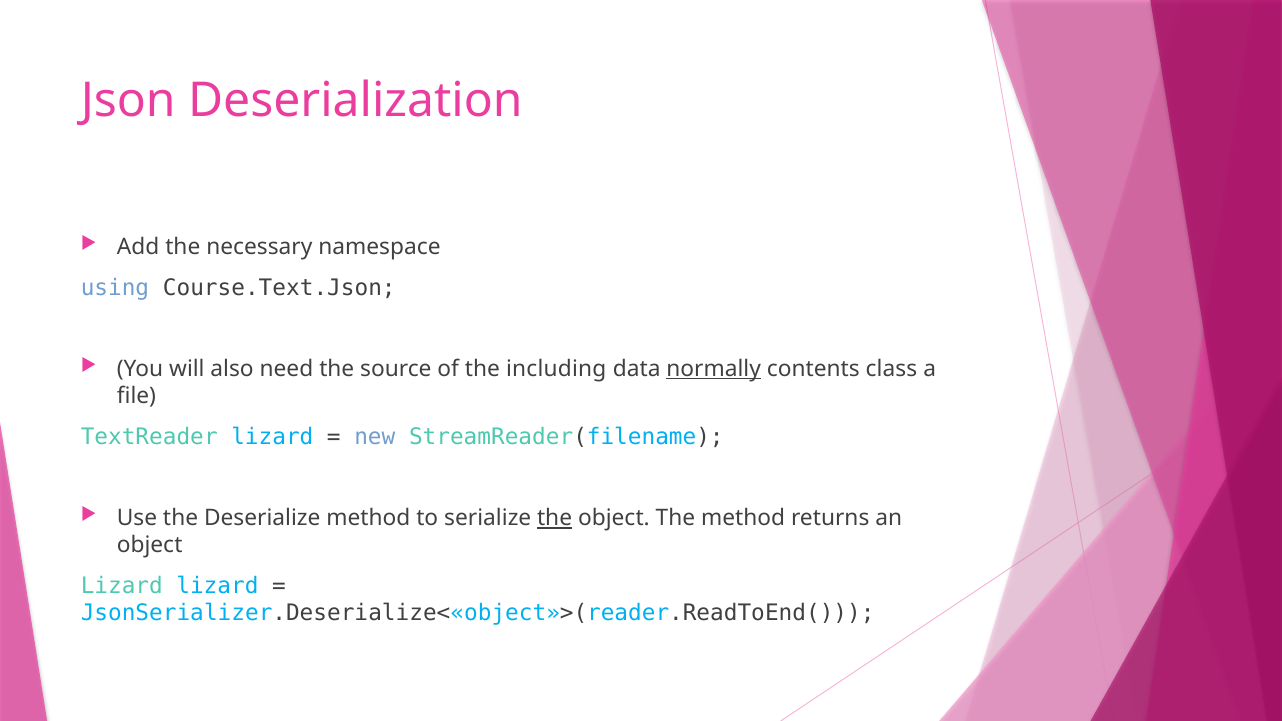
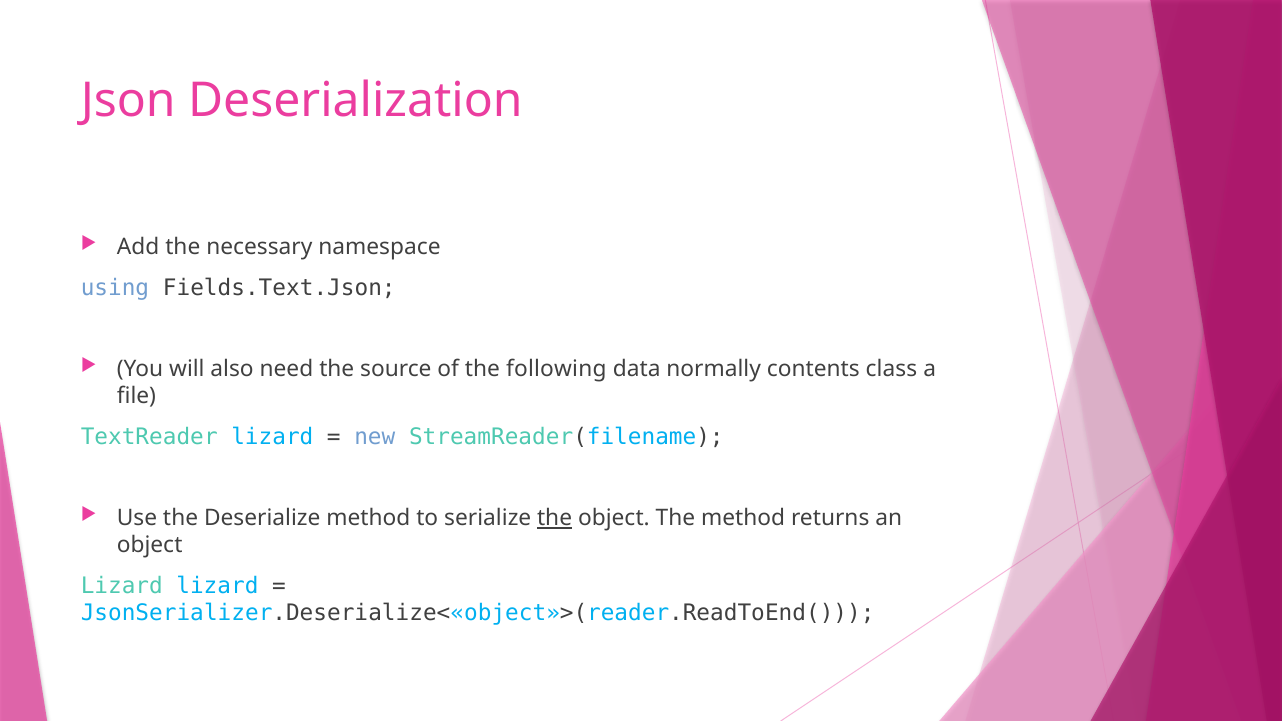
Course.Text.Json: Course.Text.Json -> Fields.Text.Json (279, 288)
including: including -> following (556, 369)
normally underline: present -> none (714, 369)
